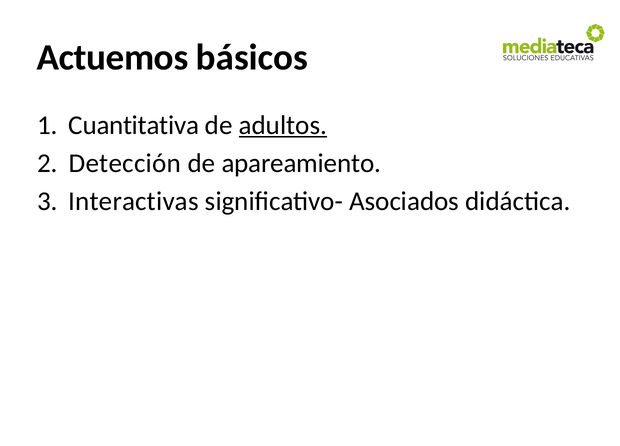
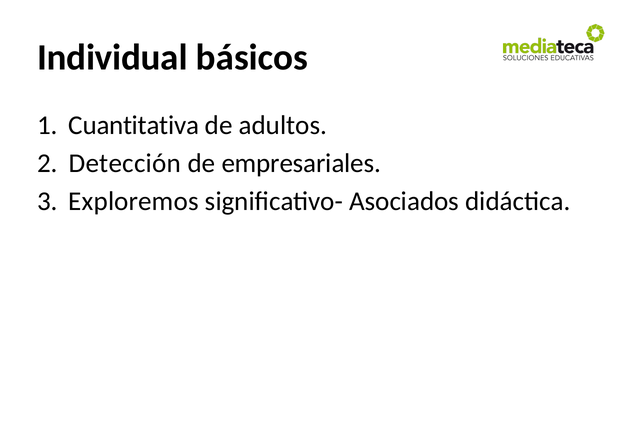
Actuemos: Actuemos -> Individual (112, 58)
adultos underline: present -> none (283, 125)
apareamiento: apareamiento -> empresariales (301, 163)
Interactivas: Interactivas -> Exploremos (134, 201)
